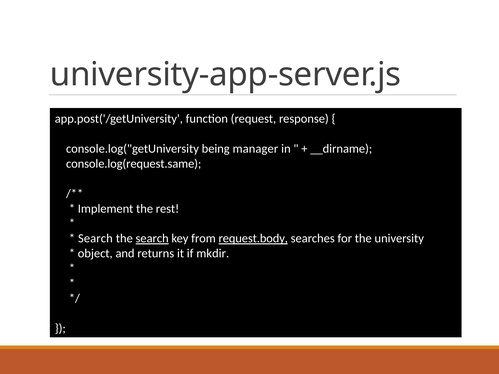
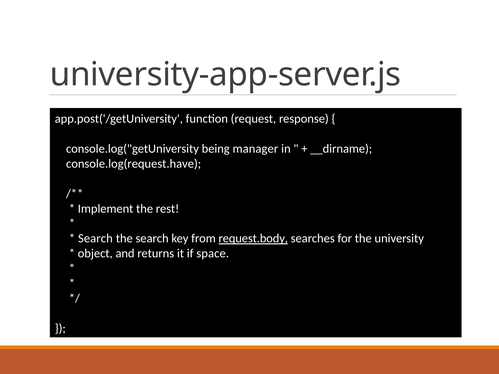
console.log(request.same: console.log(request.same -> console.log(request.have (134, 164)
search underline: present -> none (152, 239)
mkdir: mkdir -> space (213, 254)
